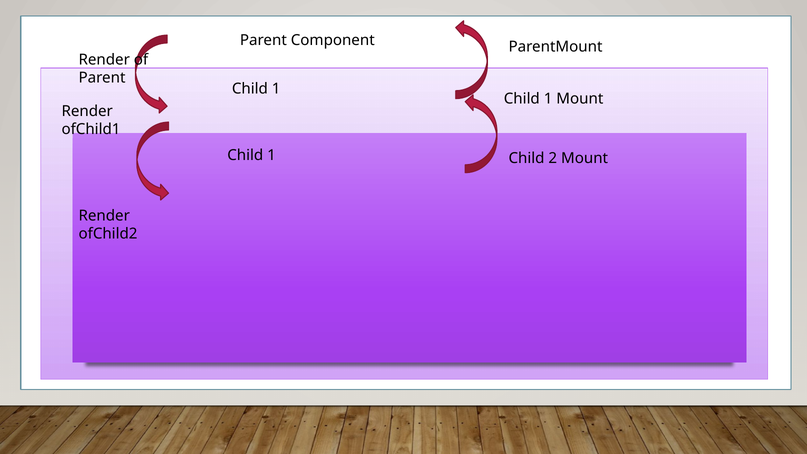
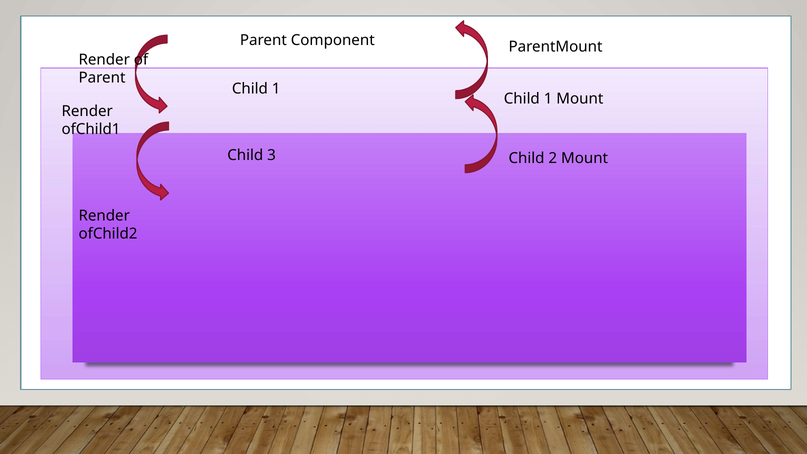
1: 1 -> 3 (272, 155)
